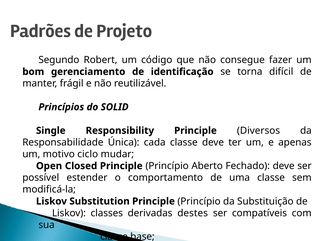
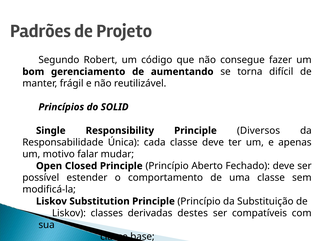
identificação: identificação -> aumentando (182, 72)
ciclo: ciclo -> falar (88, 154)
